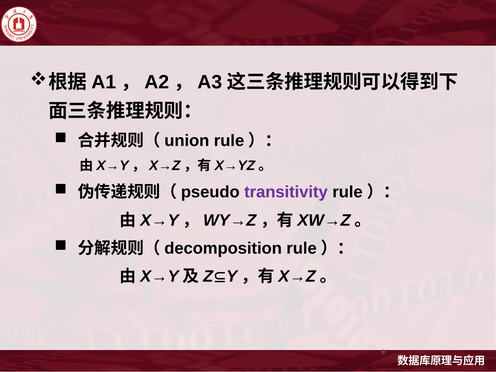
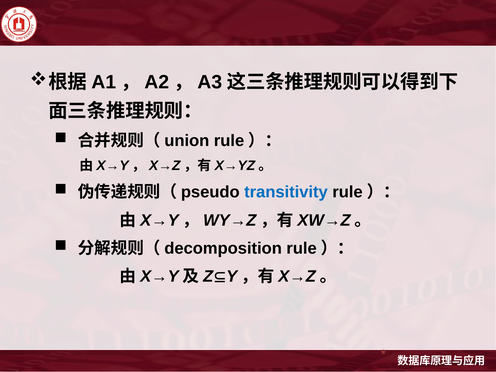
transitivity colour: purple -> blue (286, 192)
